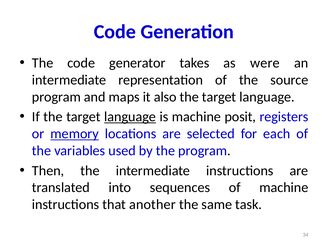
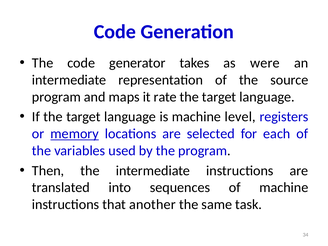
also: also -> rate (165, 97)
language underline: present -> none (130, 117)
posit: posit -> level (240, 117)
